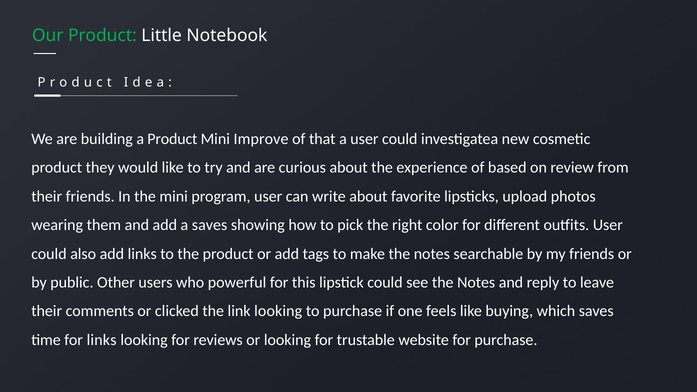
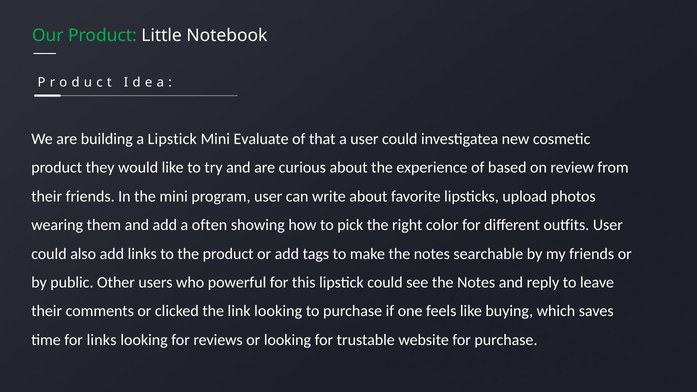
a Product: Product -> Lipstick (172, 139)
Improve: Improve -> Evaluate (261, 139)
a saves: saves -> often (210, 225)
